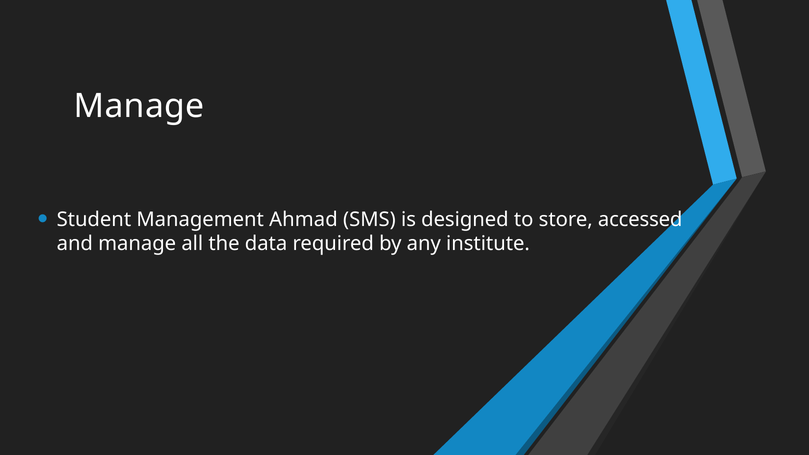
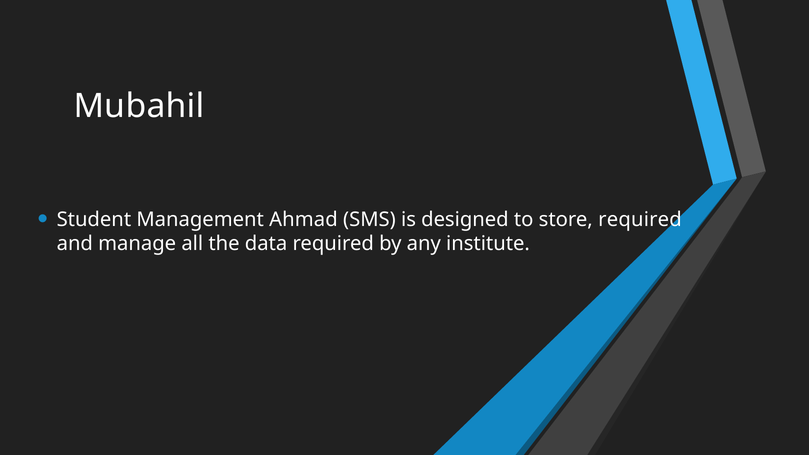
Manage: Manage -> Mubahil (139, 106)
store accessed: accessed -> required (640, 219)
